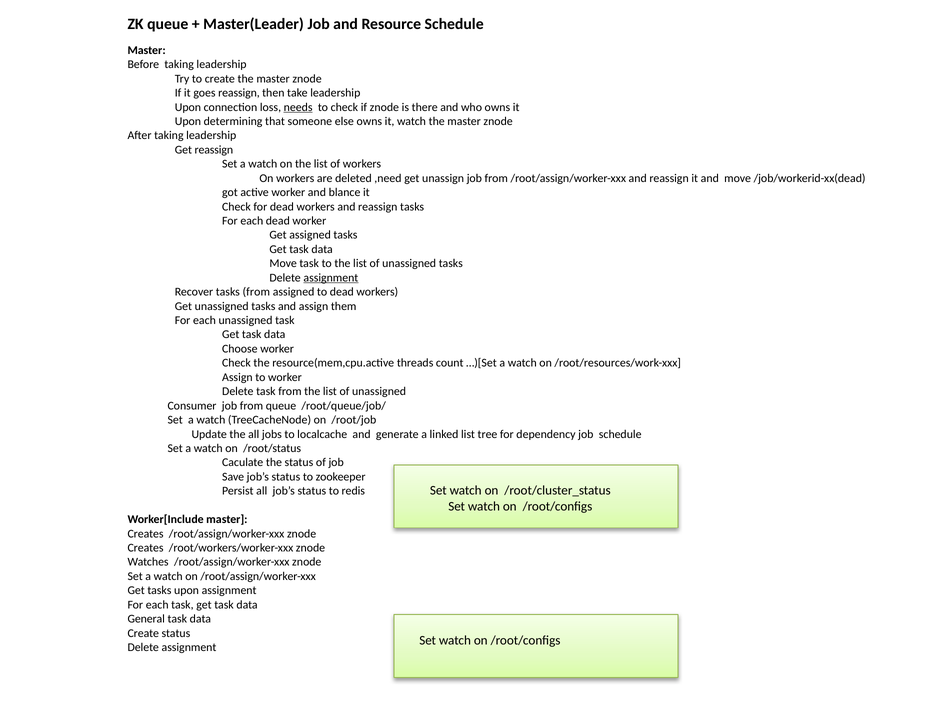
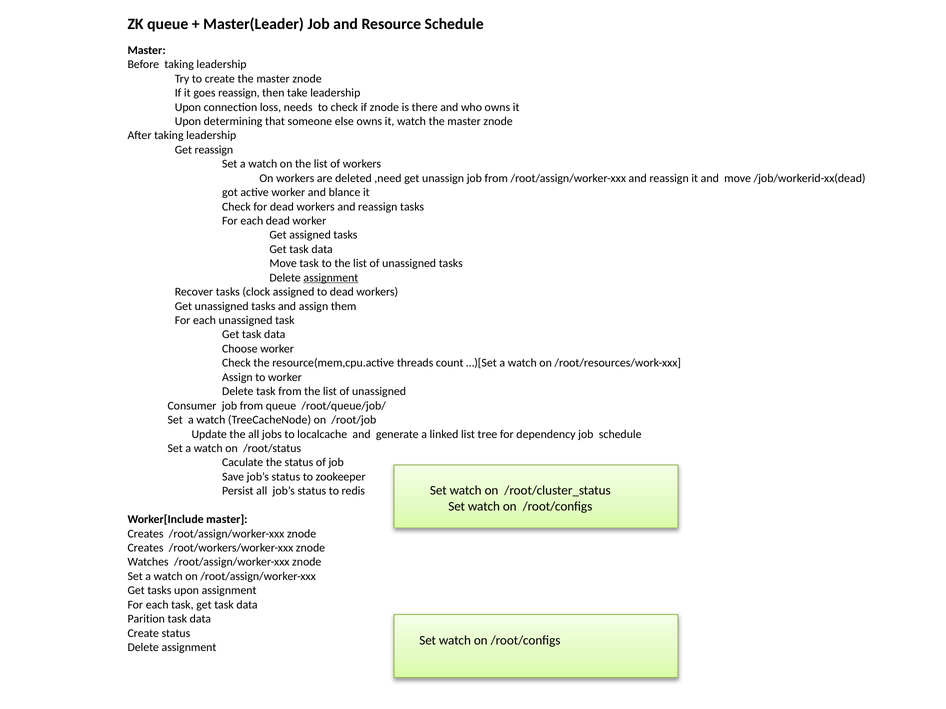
needs underline: present -> none (298, 107)
tasks from: from -> clock (256, 292)
General: General -> Parition (146, 619)
